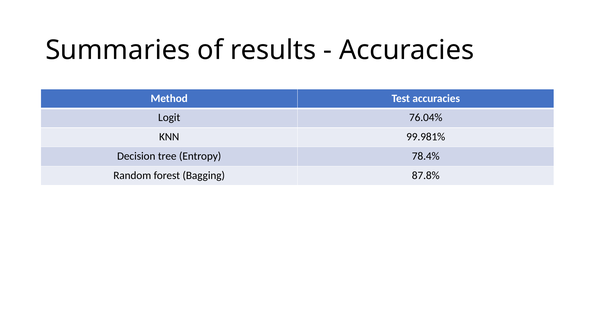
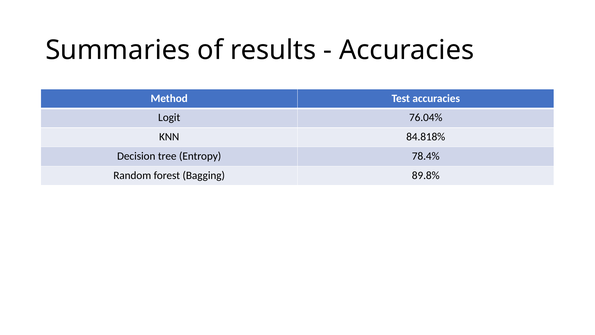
99.981%: 99.981% -> 84.818% (426, 137)
87.8%: 87.8% -> 89.8% (426, 175)
